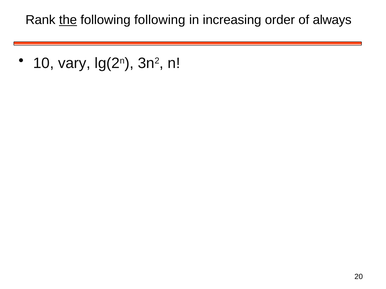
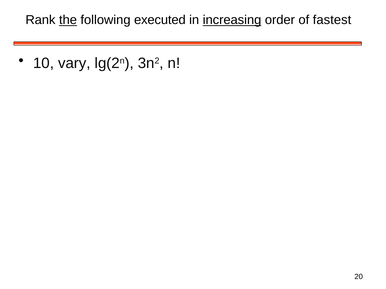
following following: following -> executed (160, 20)
increasing underline: none -> present (232, 20)
always: always -> fastest (332, 20)
